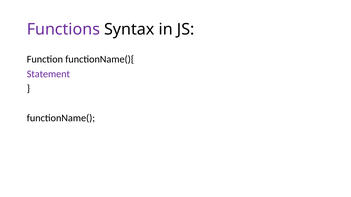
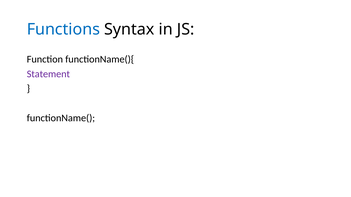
Functions colour: purple -> blue (63, 29)
